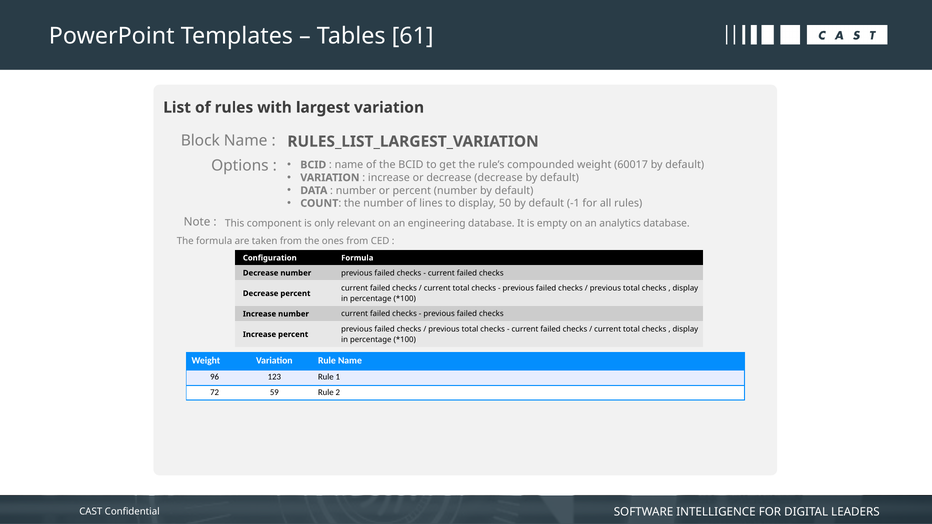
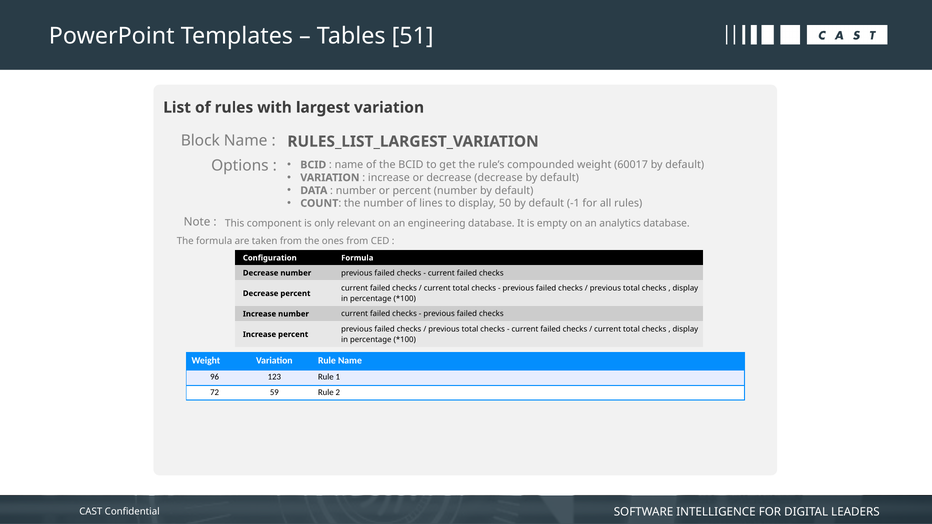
61: 61 -> 51 (413, 36)
